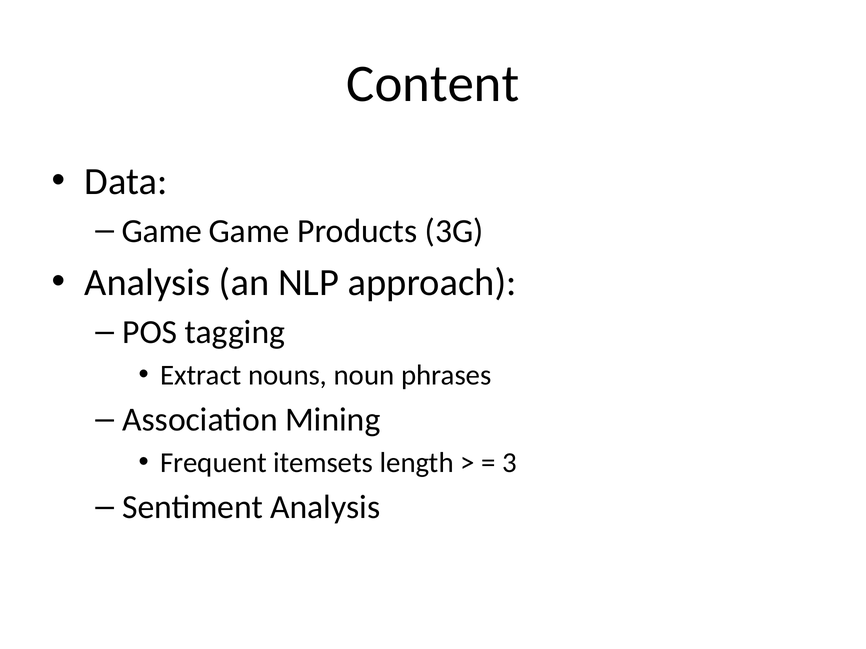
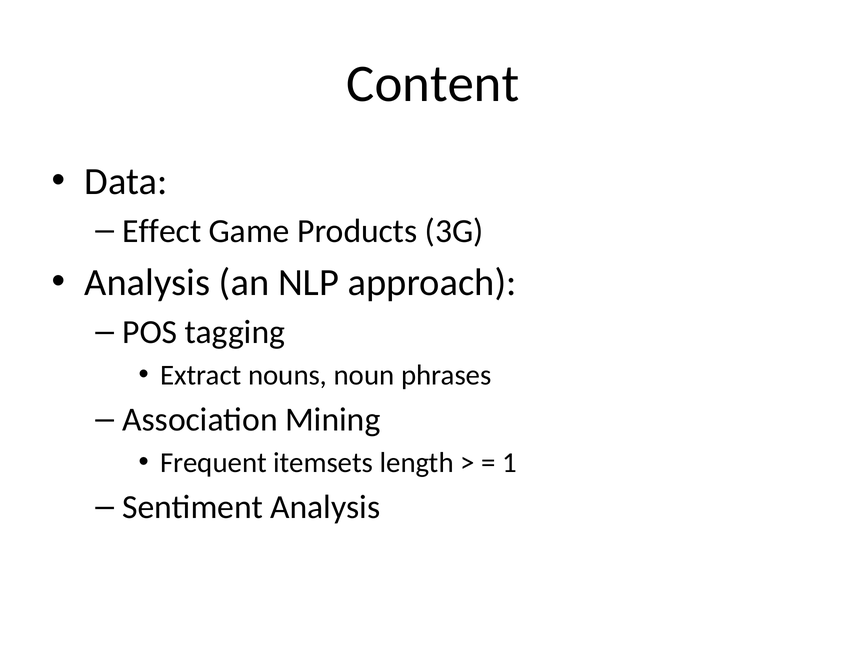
Game: Game -> Effect (162, 231)
3: 3 -> 1 (509, 463)
